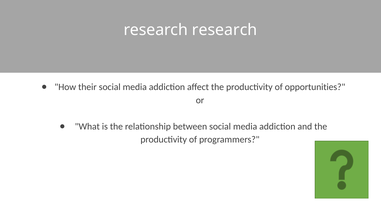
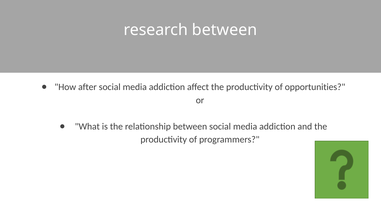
research research: research -> between (225, 30)
their: their -> after (87, 87)
